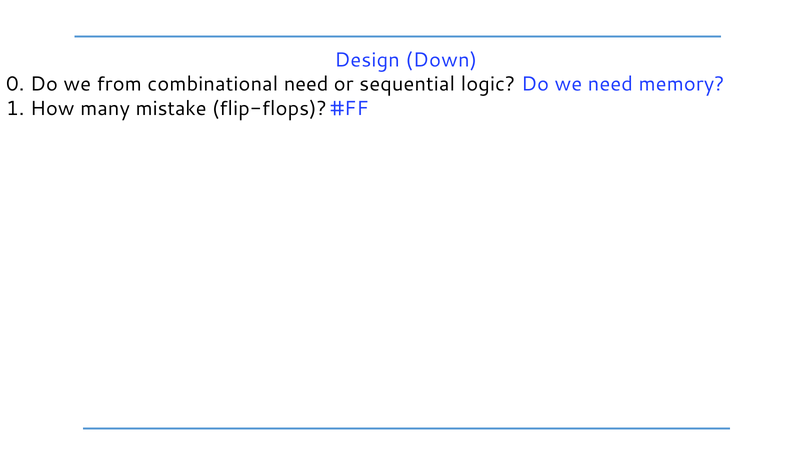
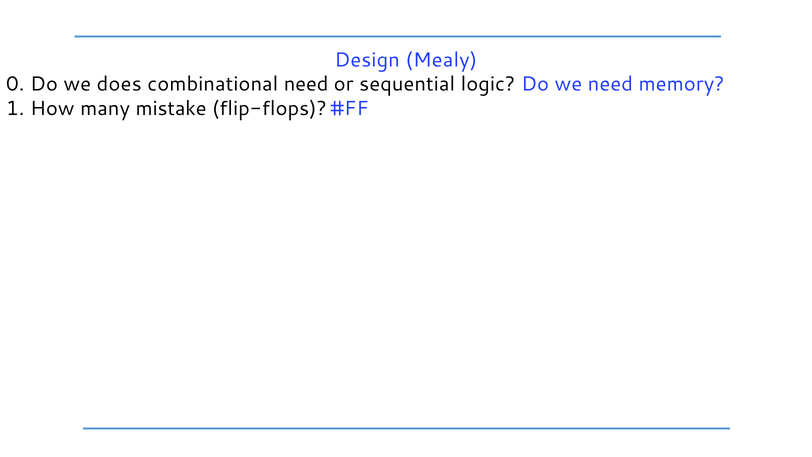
Down: Down -> Mealy (441, 60)
from: from -> does (119, 84)
